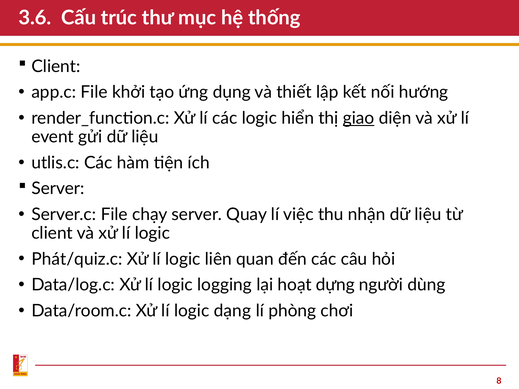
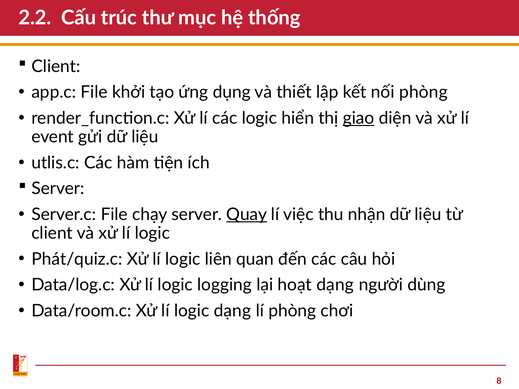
3.6: 3.6 -> 2.2 (35, 18)
nối hướng: hướng -> phòng (423, 92)
Quay underline: none -> present (247, 215)
hoạt dựng: dựng -> dạng (335, 285)
